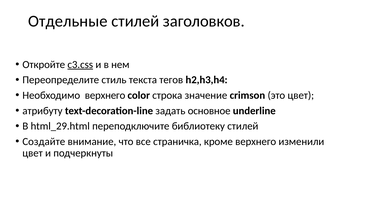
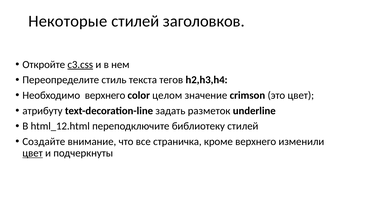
Отдельные: Отдельные -> Некоторые (68, 21)
строка: строка -> целом (167, 95)
основное: основное -> разметок (209, 111)
html_29.html: html_29.html -> html_12.html (60, 126)
цвет underline: none -> present (33, 153)
